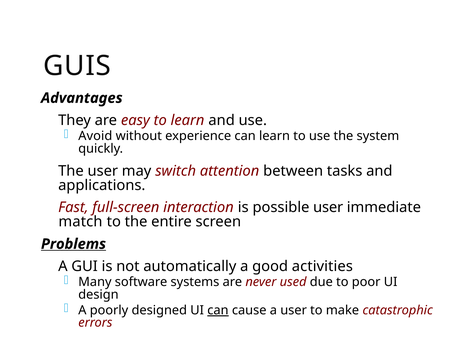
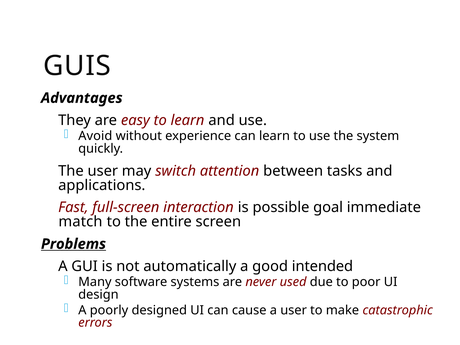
possible user: user -> goal (328, 207)
activities: activities -> intended (322, 266)
can underline: present -> none (218, 310)
